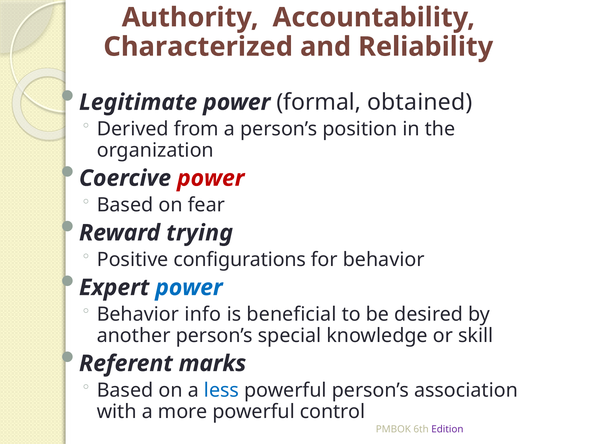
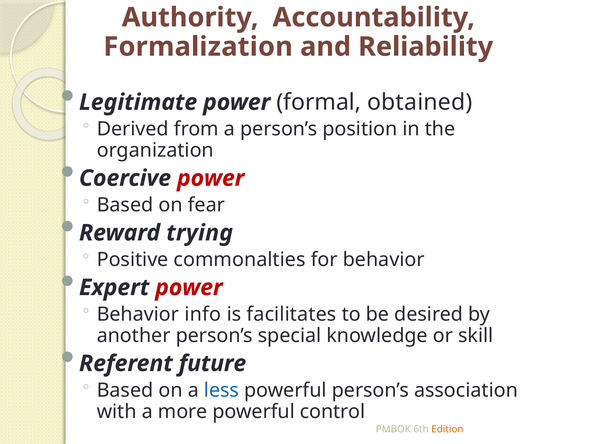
Characterized: Characterized -> Formalization (198, 47)
configurations: configurations -> commonalties (240, 260)
power colour: blue -> red (189, 288)
beneficial: beneficial -> facilitates (292, 314)
marks: marks -> future (212, 363)
Edition colour: purple -> orange (447, 429)
